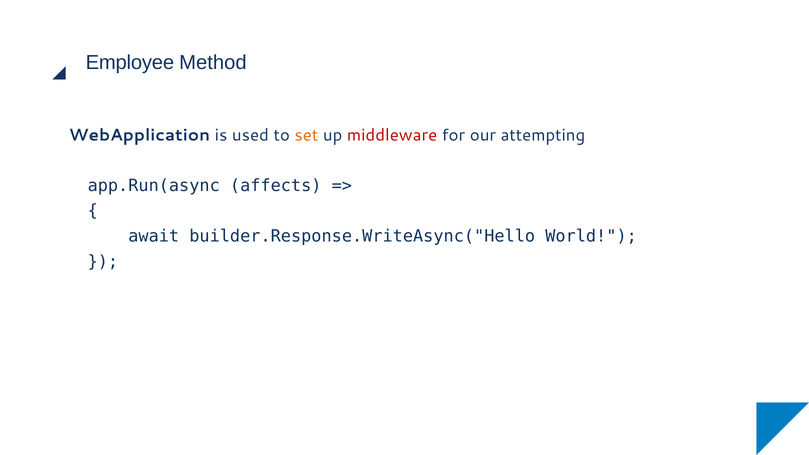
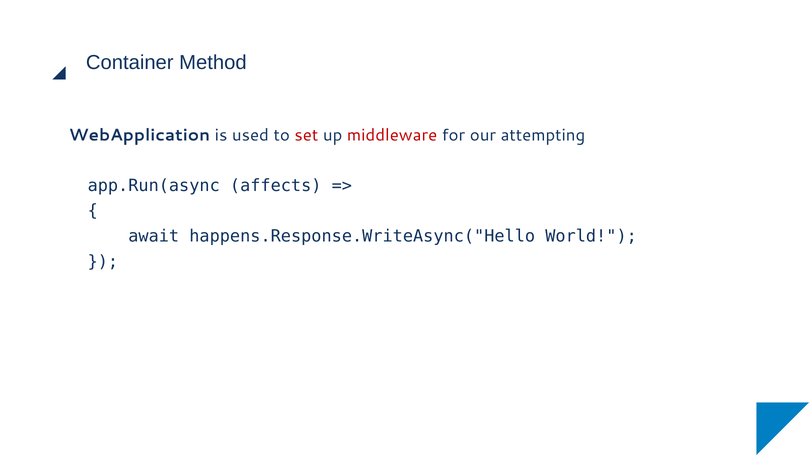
Employee: Employee -> Container (130, 63)
set colour: orange -> red (306, 135)
builder.Response.WriteAsync("Hello: builder.Response.WriteAsync("Hello -> happens.Response.WriteAsync("Hello (362, 236)
